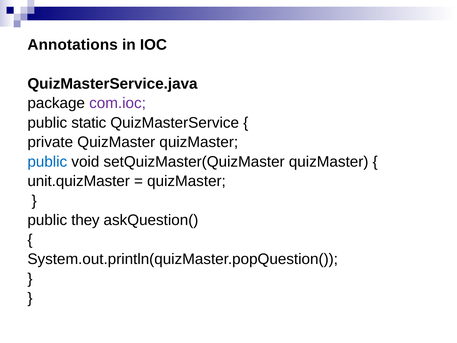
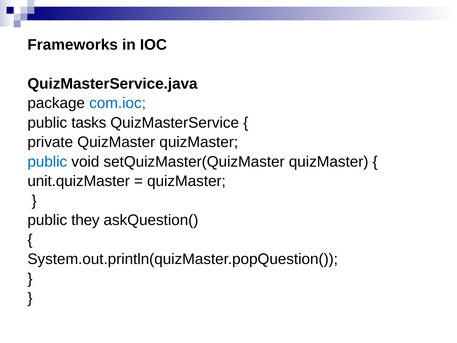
Annotations: Annotations -> Frameworks (73, 45)
com.ioc colour: purple -> blue (118, 103)
static: static -> tasks (89, 123)
